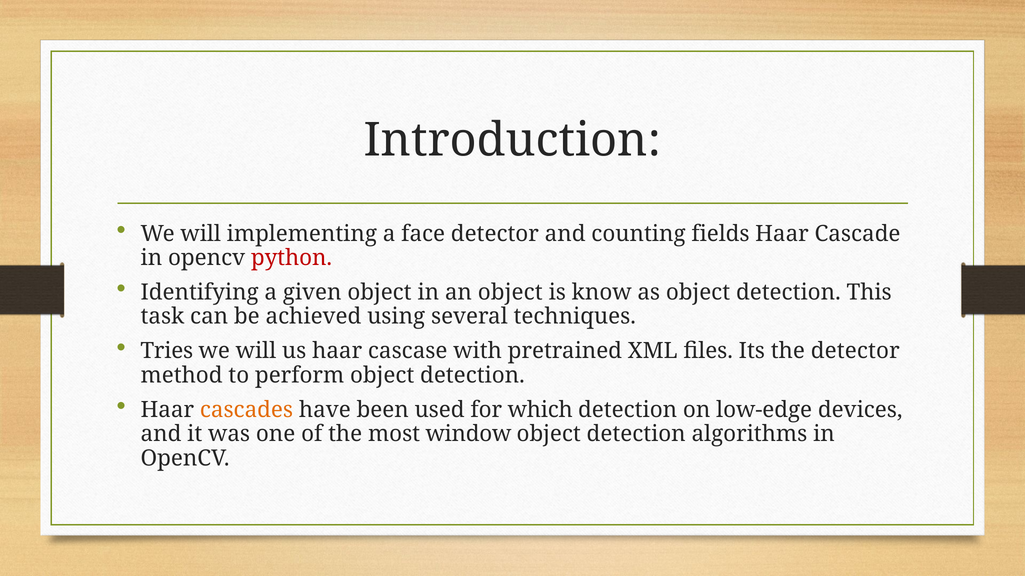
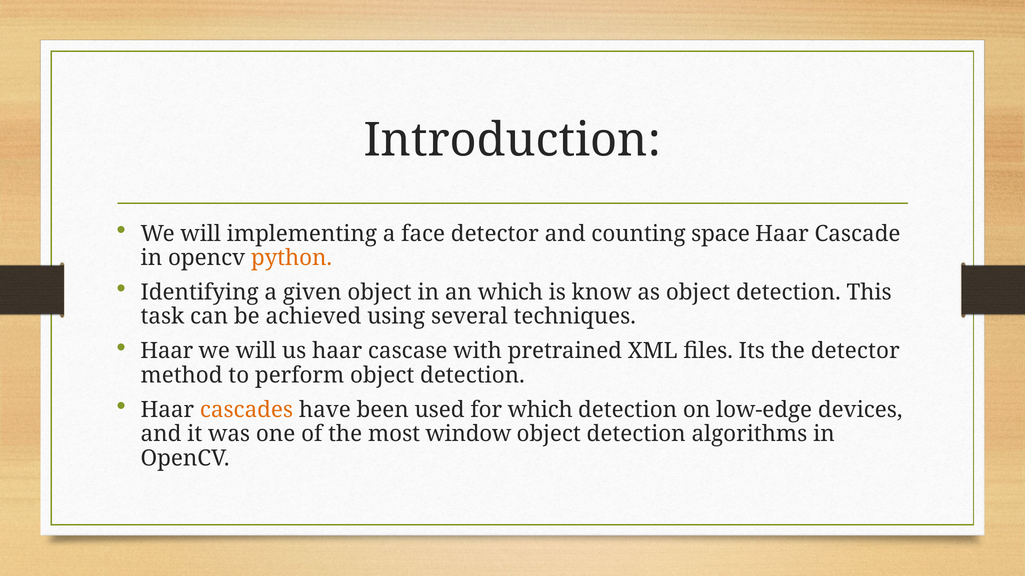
fields: fields -> space (721, 234)
python colour: red -> orange (292, 258)
an object: object -> which (510, 293)
Tries: Tries -> Haar (167, 351)
